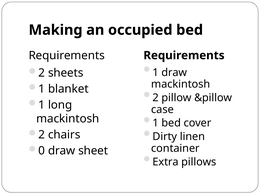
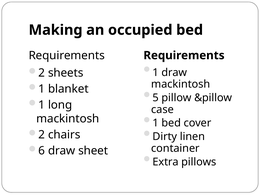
2: 2 -> 5 (156, 98)
0: 0 -> 6 (42, 151)
